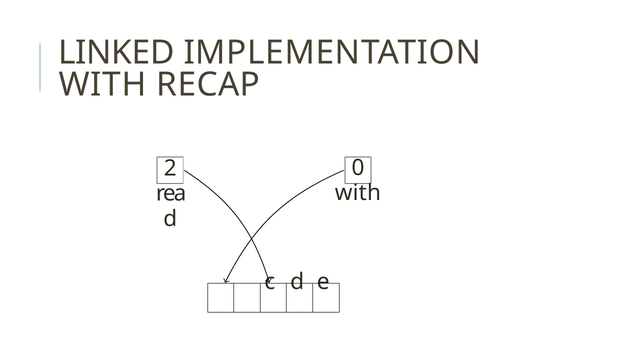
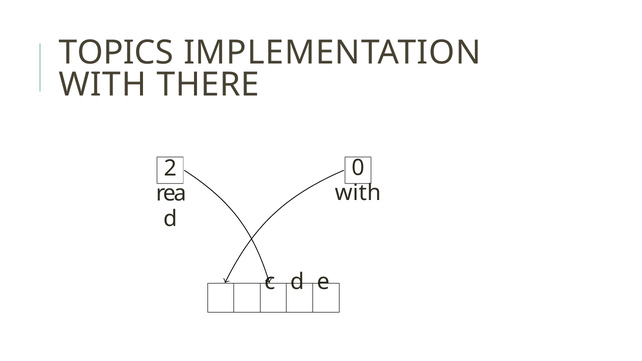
LINKED: LINKED -> TOPICS (116, 53)
RECAP: RECAP -> THERE (208, 85)
